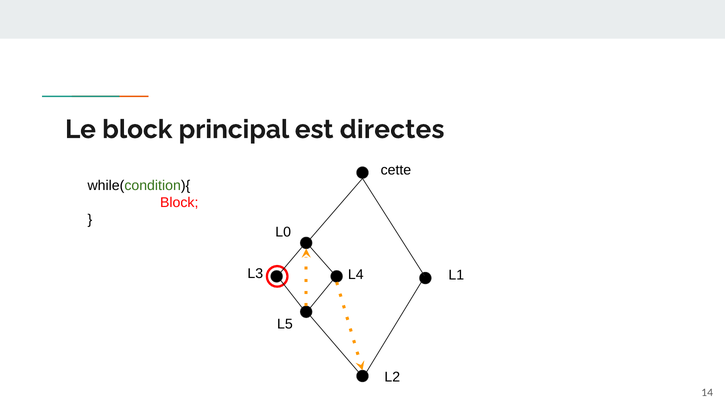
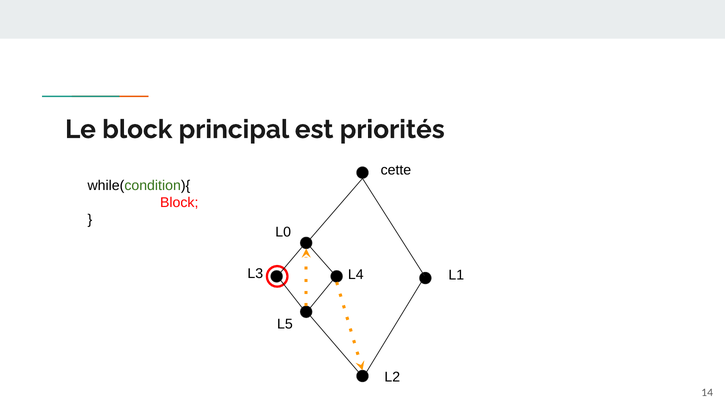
directes: directes -> priorités (392, 129)
